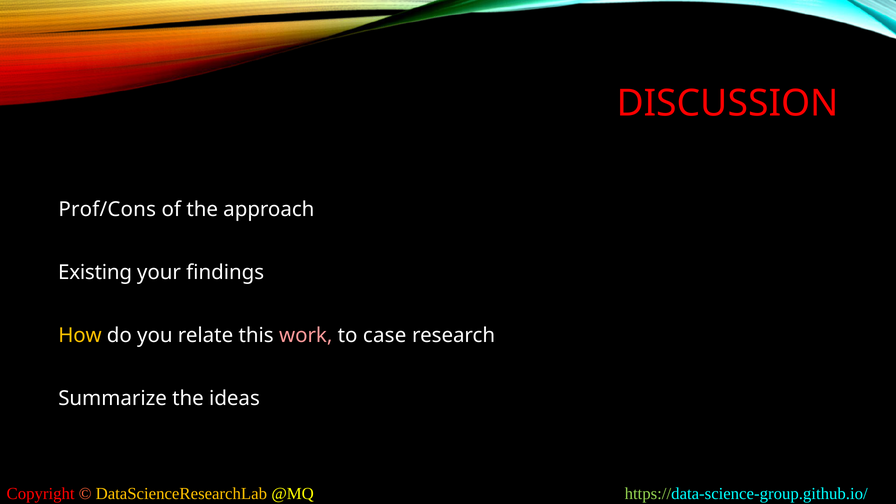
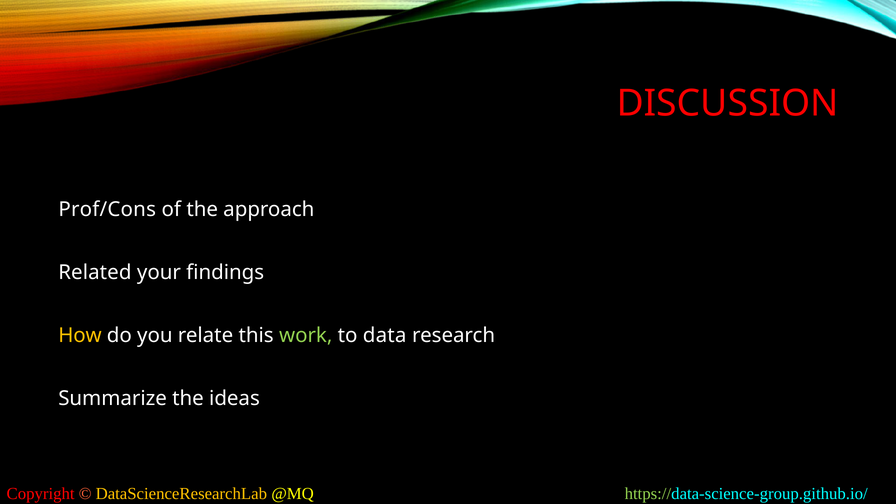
Existing: Existing -> Related (95, 272)
work colour: pink -> light green (306, 335)
case: case -> data (385, 335)
